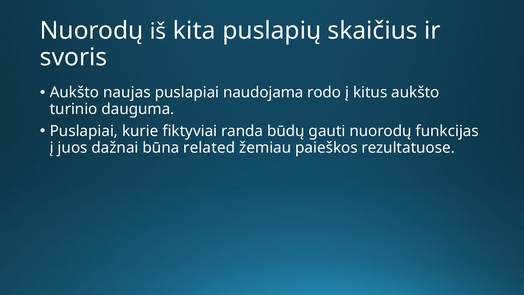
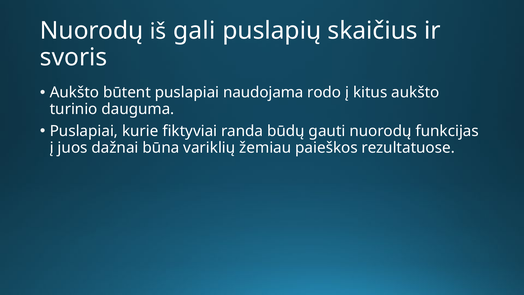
kita: kita -> gali (194, 31)
naujas: naujas -> būtent (127, 93)
related: related -> variklių (209, 148)
